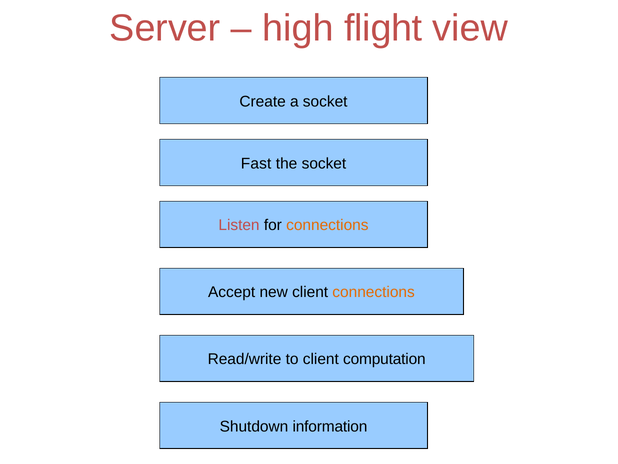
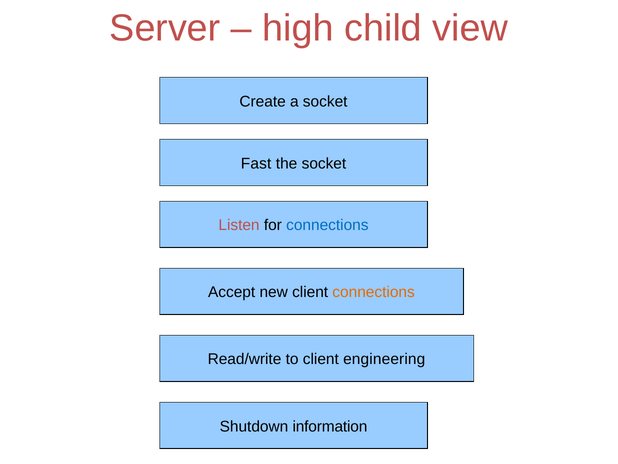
flight: flight -> child (383, 28)
connections colour: orange -> blue (327, 225)
computation: computation -> engineering (384, 359)
